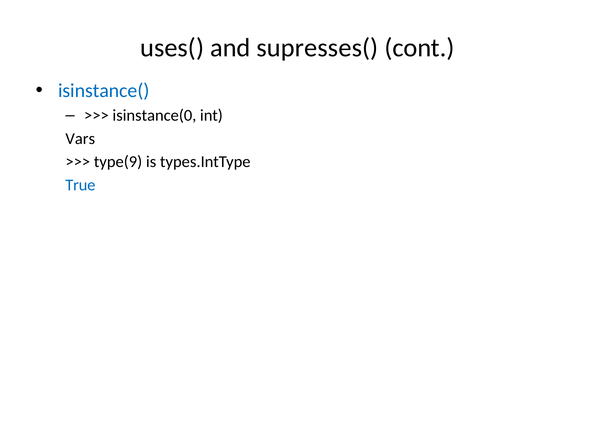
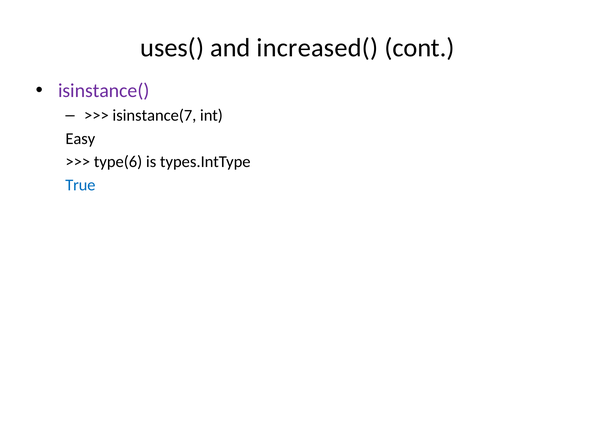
supresses(: supresses( -> increased( (317, 48)
isinstance( colour: blue -> purple (104, 91)
isinstance(0: isinstance(0 -> isinstance(7 (154, 116)
Vars: Vars -> Easy (80, 139)
type(9: type(9 -> type(6 (118, 162)
